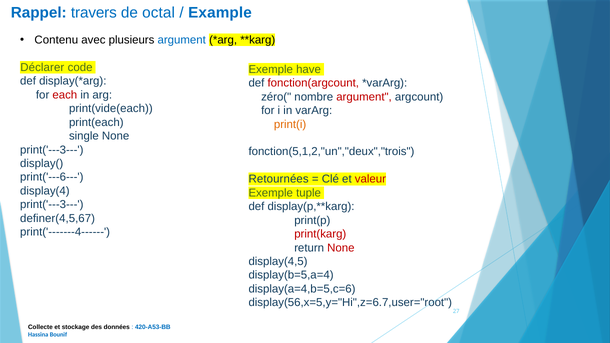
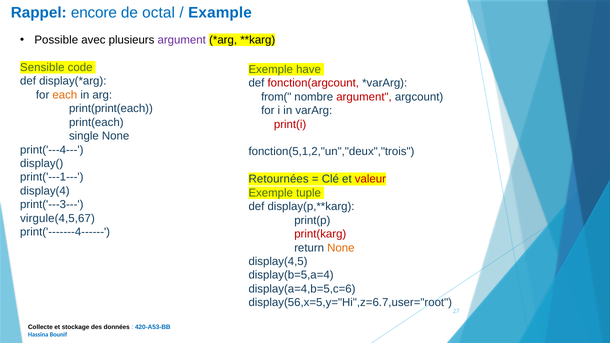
travers: travers -> encore (94, 13)
Contenu: Contenu -> Possible (56, 40)
argument colour: blue -> purple (182, 40)
Déclarer: Déclarer -> Sensible (42, 67)
each colour: red -> orange (65, 95)
zéro(: zéro( -> from( (276, 97)
print(vide(each: print(vide(each -> print(print(each (111, 109)
print(i colour: orange -> red (290, 124)
print('---3---: print('---3--- -> print('---4--- (52, 150)
print('---6---: print('---6--- -> print('---1--- (52, 177)
definer(4,5,67: definer(4,5,67 -> virgule(4,5,67 (58, 218)
None colour: red -> orange (341, 248)
